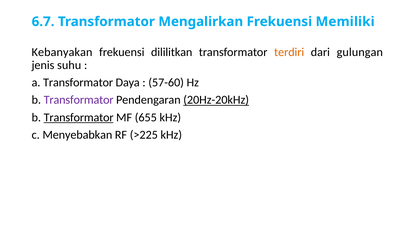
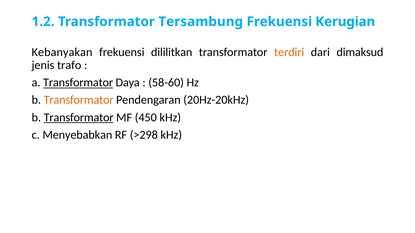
6.7: 6.7 -> 1.2 (43, 22)
Mengalirkan: Mengalirkan -> Tersambung (201, 22)
Memiliki: Memiliki -> Kerugian (345, 22)
gulungan: gulungan -> dimaksud (360, 52)
suhu: suhu -> trafo (69, 65)
Transformator underline: none -> present (78, 83)
57-60: 57-60 -> 58-60 (166, 83)
Transformator colour: purple -> orange (79, 100)
20Hz-20kHz underline: present -> none (216, 100)
655: 655 -> 450 (146, 118)
>225: >225 -> >298 (144, 135)
